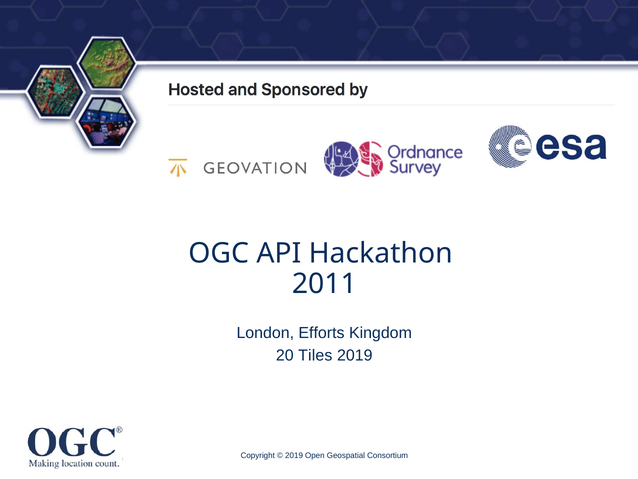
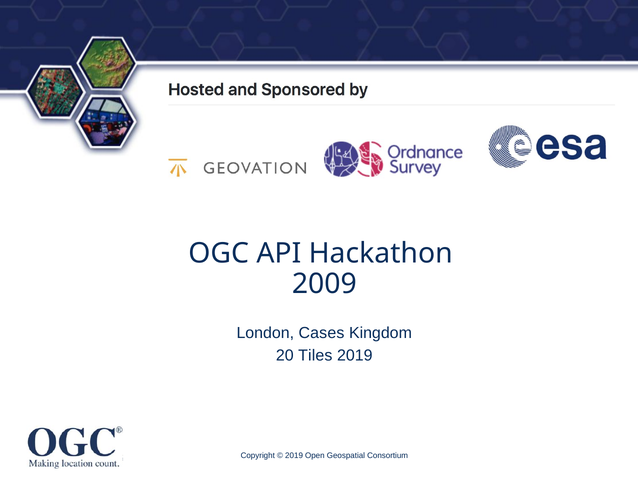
2011: 2011 -> 2009 (324, 284)
Efforts: Efforts -> Cases (321, 333)
